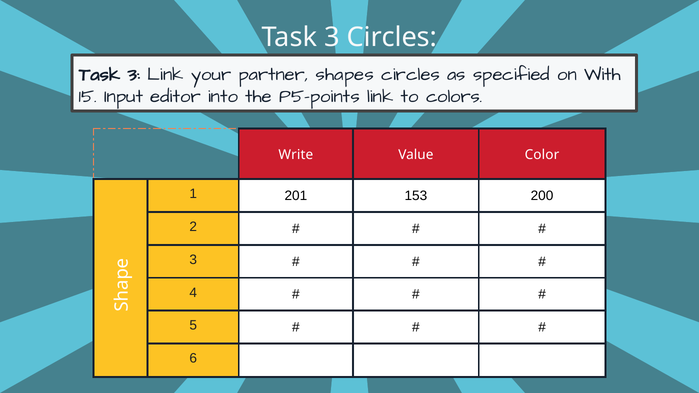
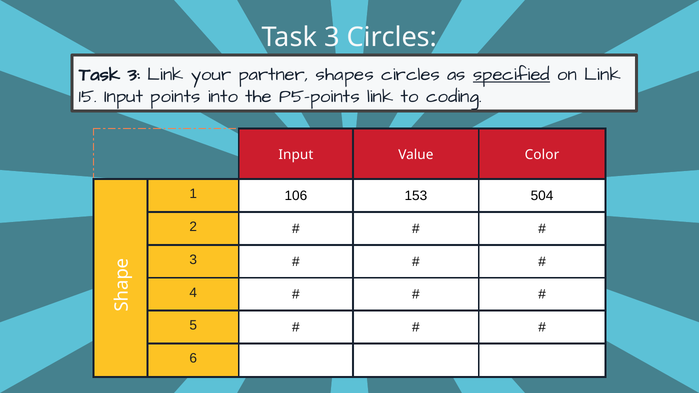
specified underline: none -> present (511, 74)
on With: With -> Link (603, 74)
editor: editor -> points (176, 96)
colors: colors -> coding (454, 96)
Write: Write -> Input (296, 155)
201: 201 -> 106 (296, 196)
200: 200 -> 504 (542, 196)
